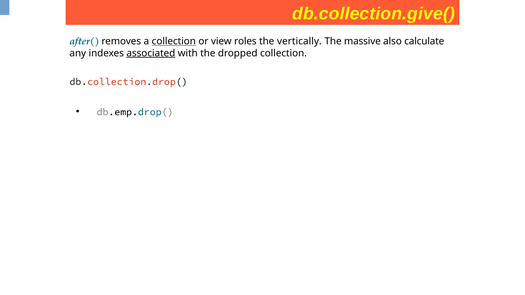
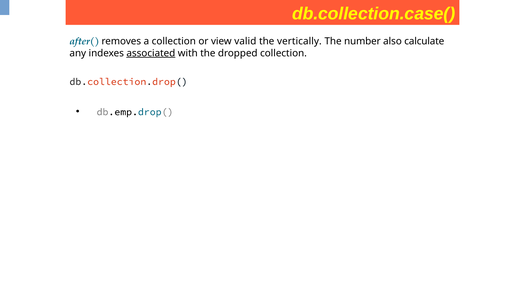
db.collection.give(: db.collection.give( -> db.collection.case( (374, 14)
collection underline: present -> none (174, 41)
roles: roles -> valid (245, 41)
massive: massive -> number (362, 41)
